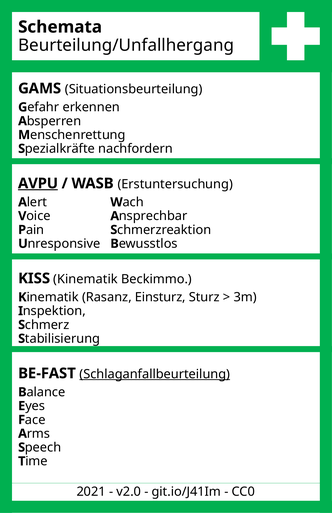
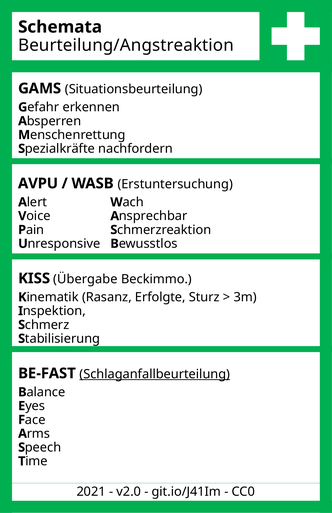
Beurteilung/Unfallhergang: Beurteilung/Unfallhergang -> Beurteilung/Angstreaktion (126, 45)
AVPU underline: present -> none (38, 184)
KISS Kinematik: Kinematik -> Übergabe (85, 279)
Einsturz: Einsturz -> Erfolgte (160, 297)
